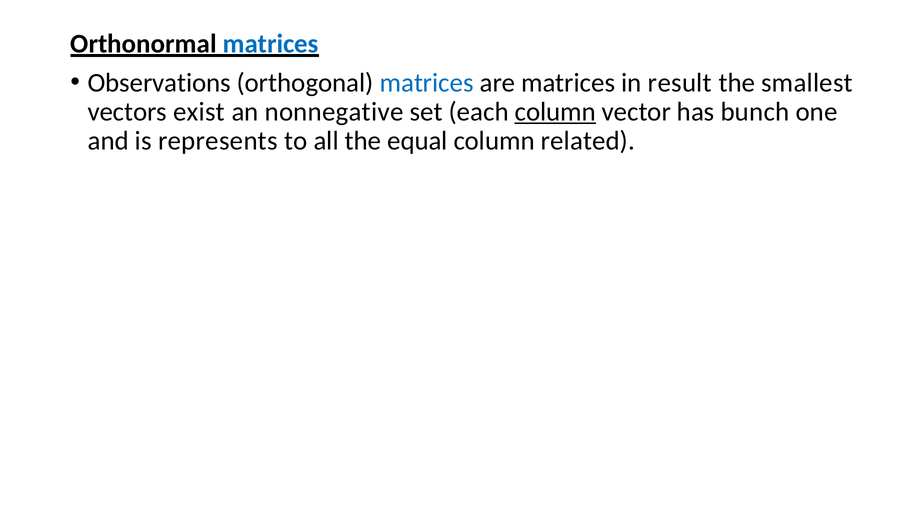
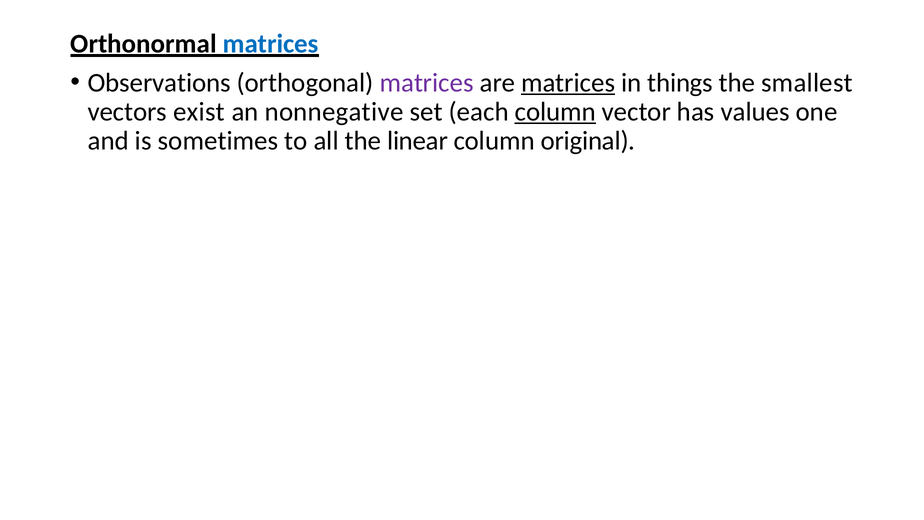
matrices colour: blue -> purple (427, 83)
matrices underline: none -> present (568, 83)
result: result -> things (680, 83)
bunch: bunch -> values (755, 112)
represents: represents -> sometimes (218, 141)
equal: equal -> linear (418, 141)
related: related -> original (588, 141)
